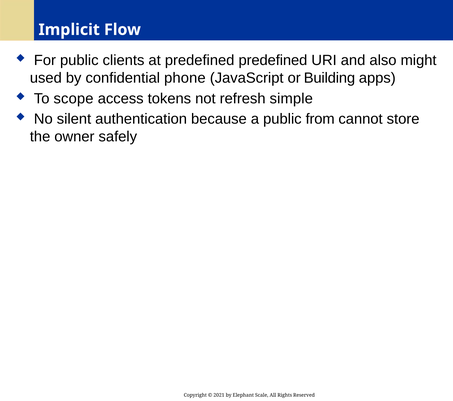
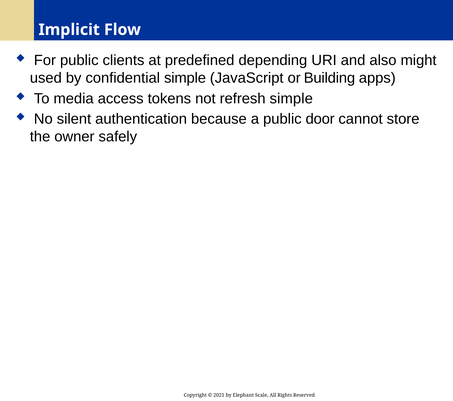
predefined predefined: predefined -> depending (273, 60)
confidential phone: phone -> simple (185, 78)
scope: scope -> media (74, 98)
from: from -> door (320, 119)
